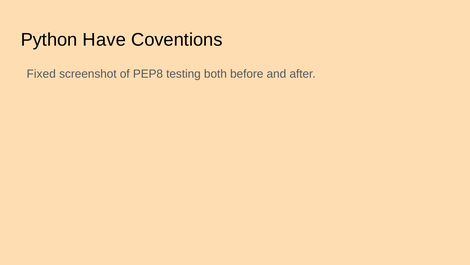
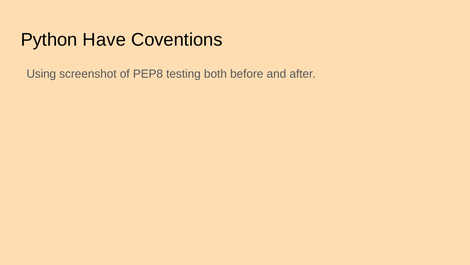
Fixed: Fixed -> Using (41, 74)
